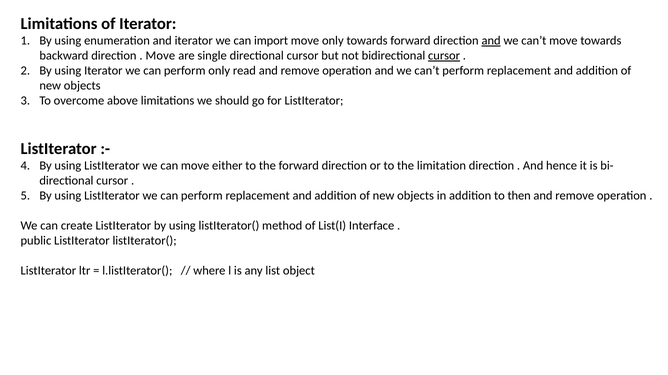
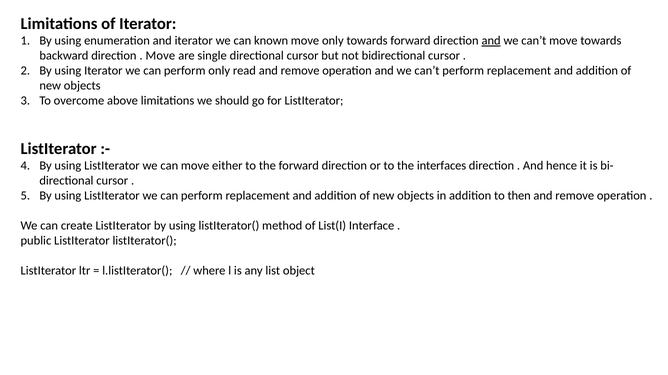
import: import -> known (271, 41)
cursor underline: present -> none (444, 56)
limitation: limitation -> interfaces (442, 166)
